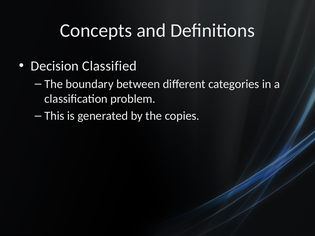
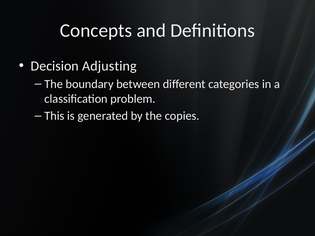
Classified: Classified -> Adjusting (109, 66)
